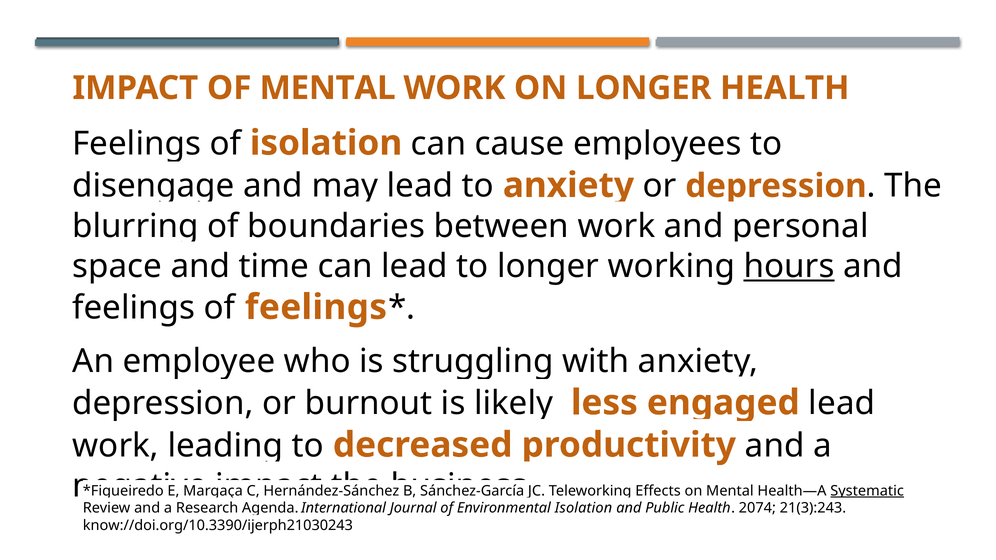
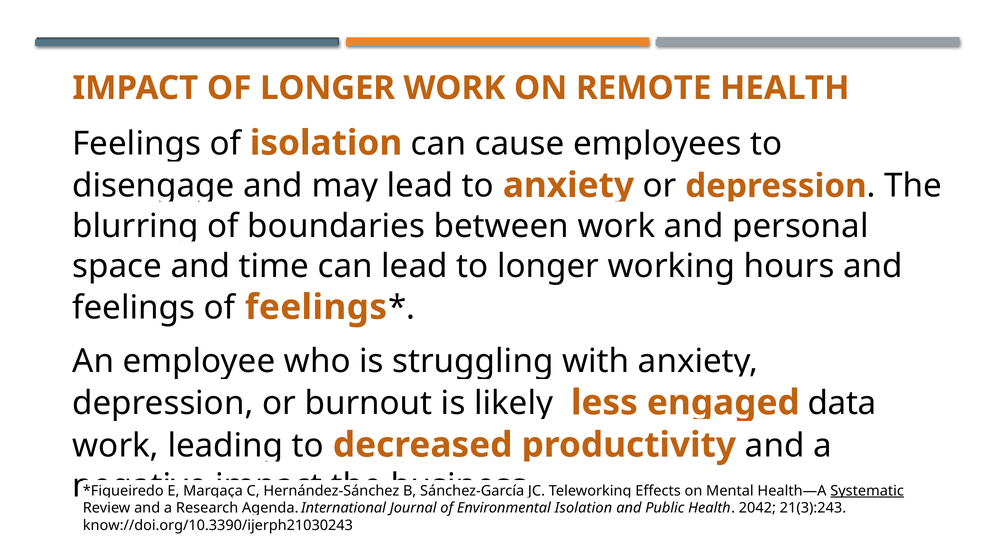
OF MENTAL: MENTAL -> LONGER (328, 88)
ON LONGER: LONGER -> REMOTE (644, 88)
hours underline: present -> none (789, 266)
lead: lead -> data (842, 404)
2074: 2074 -> 2042 (757, 508)
